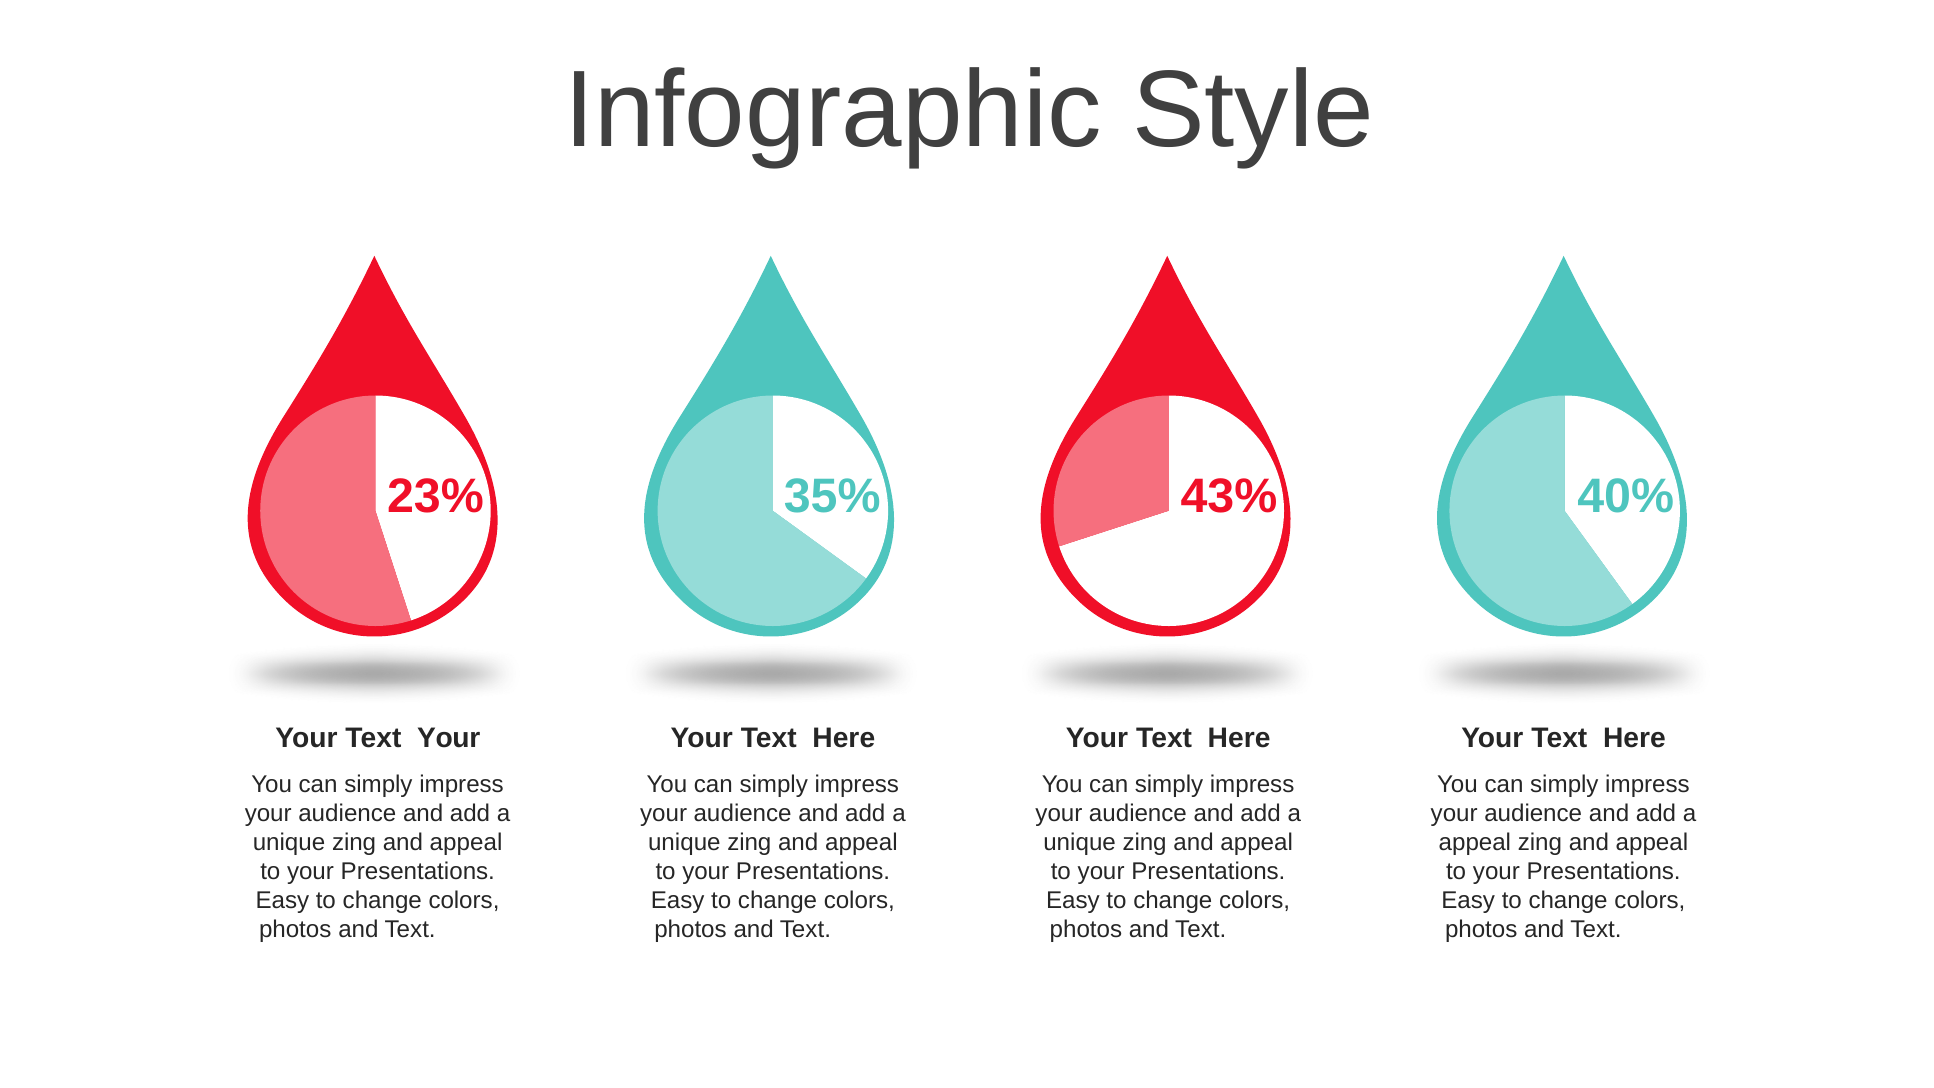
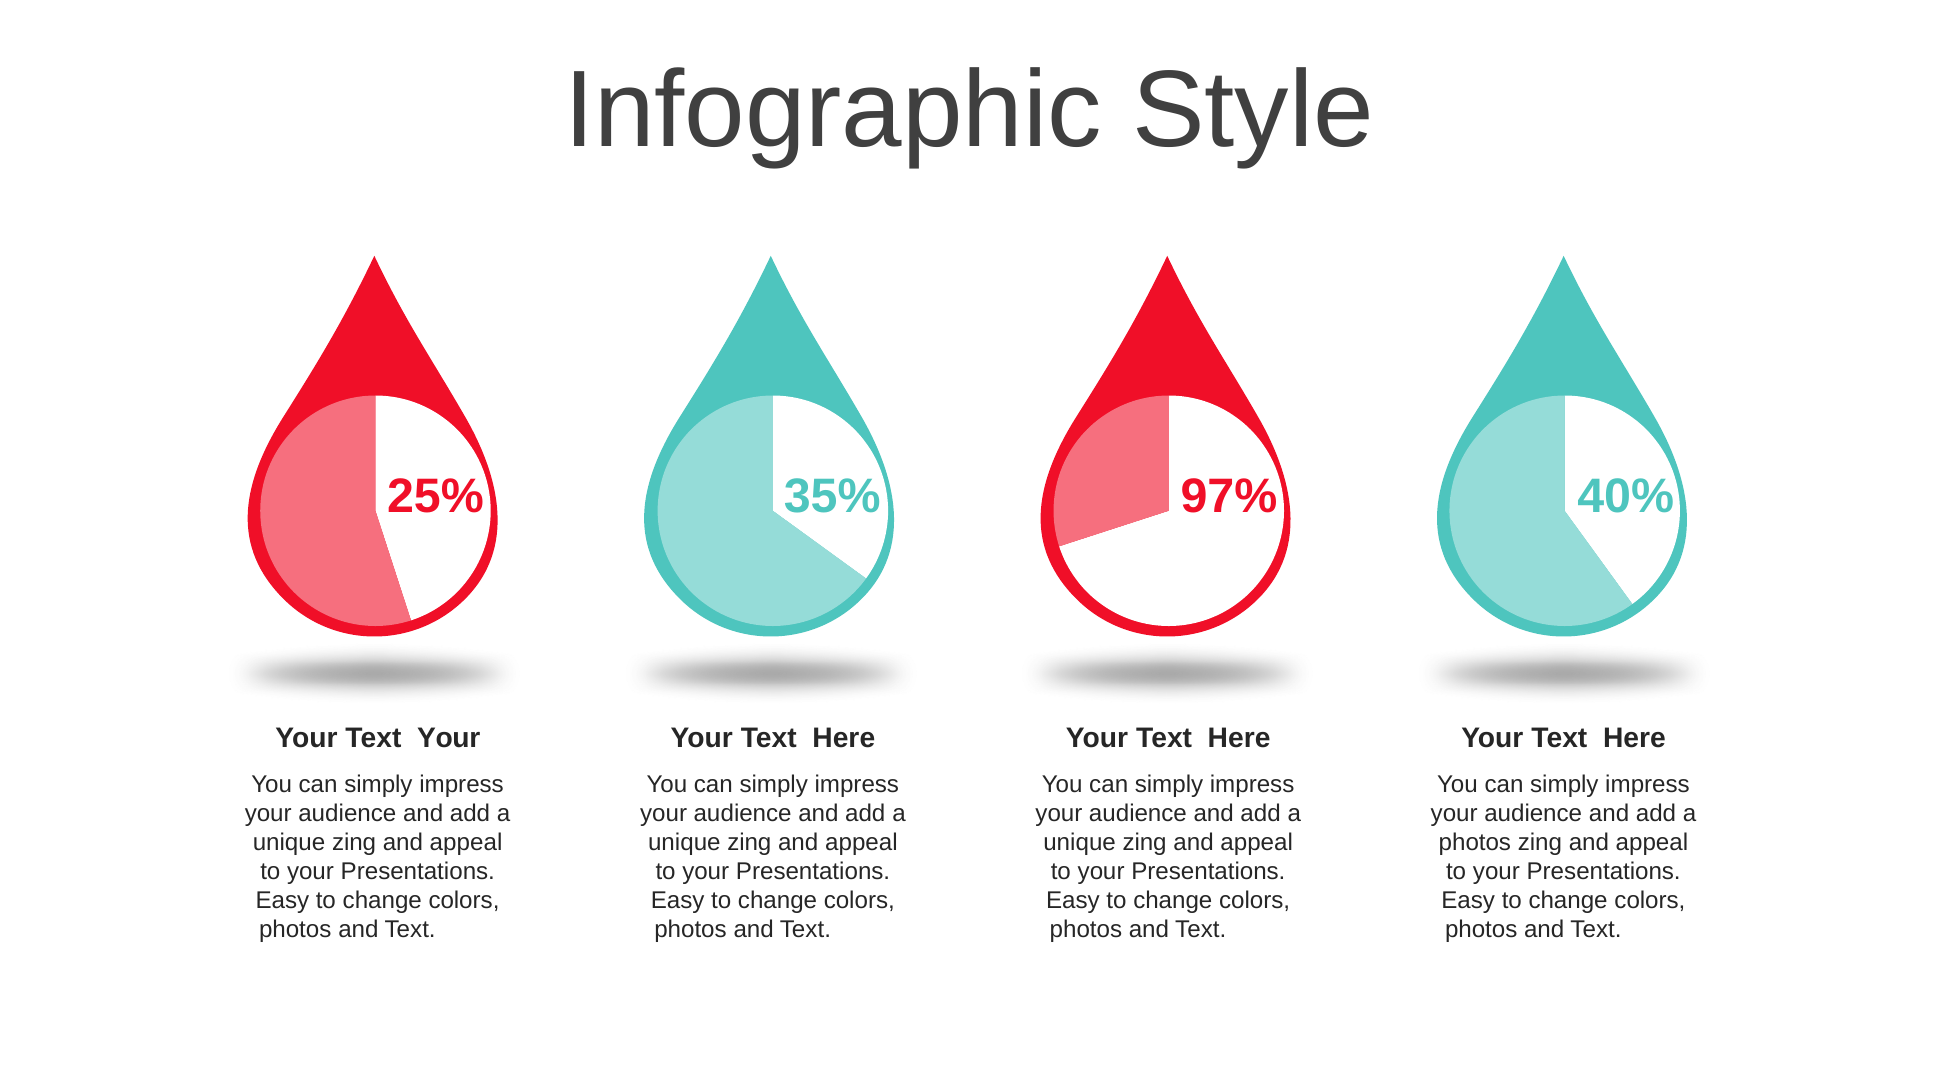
23%: 23% -> 25% (435, 496)
43%: 43% -> 97% (1229, 496)
appeal: appeal -> photos (1475, 843)
